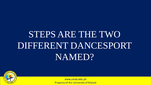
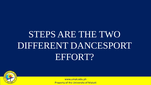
NAMED: NAMED -> EFFORT (75, 57)
